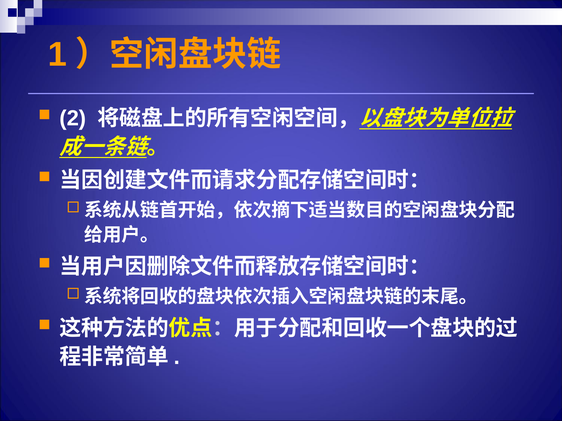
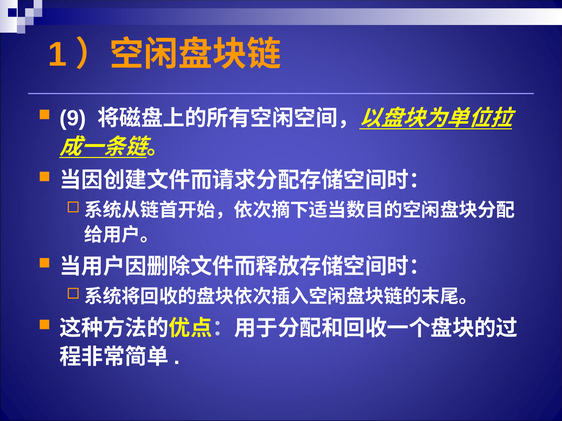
2: 2 -> 9 (73, 118)
